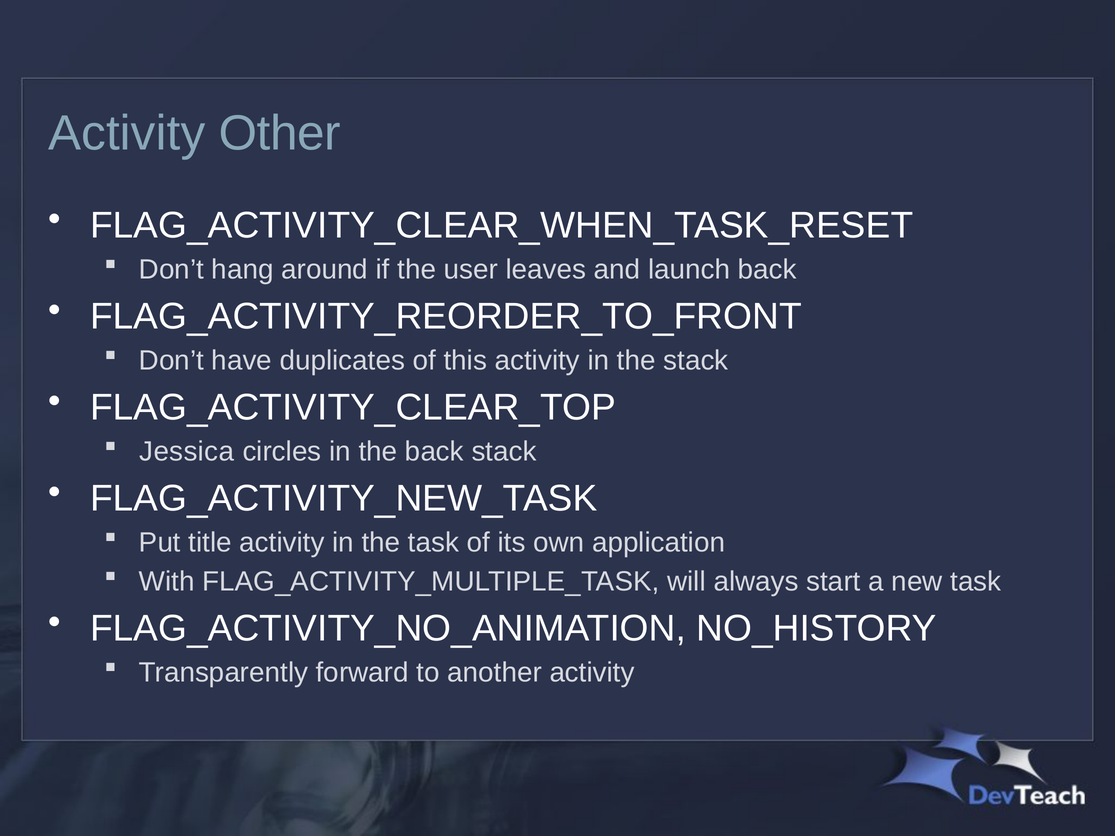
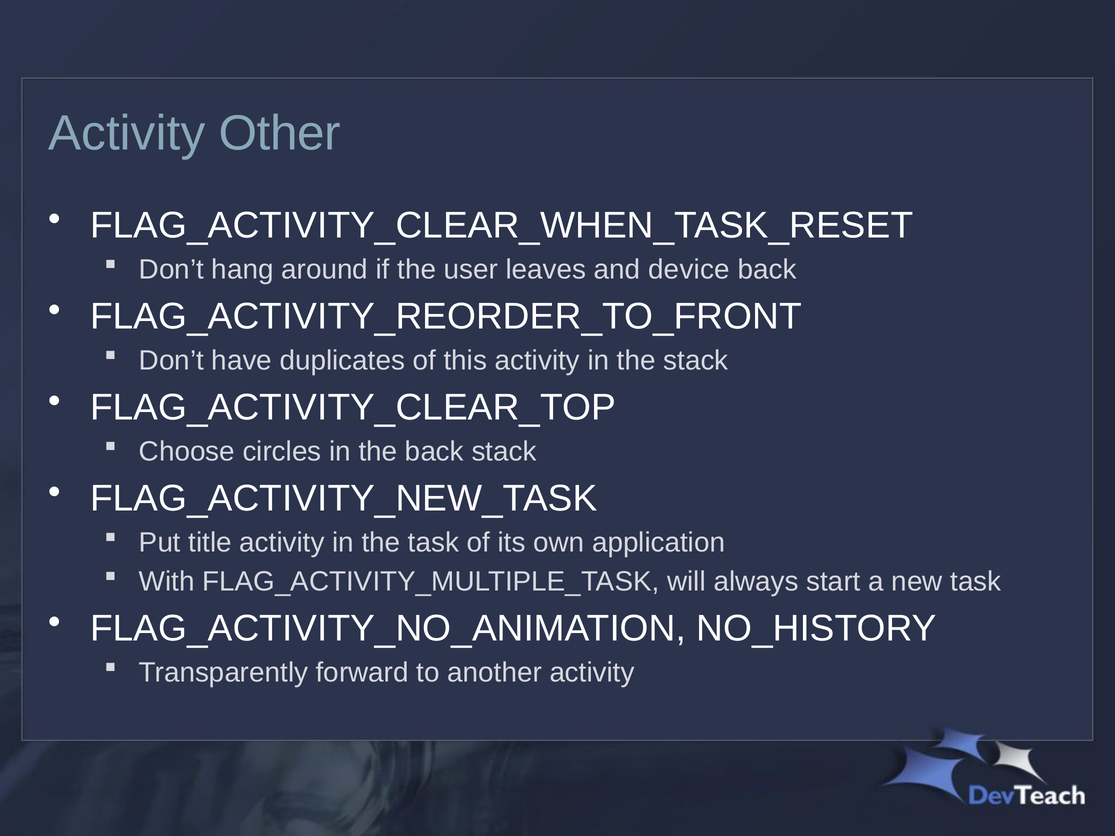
launch: launch -> device (689, 270)
Jessica: Jessica -> Choose (187, 452)
